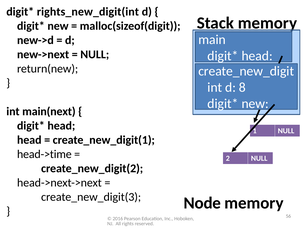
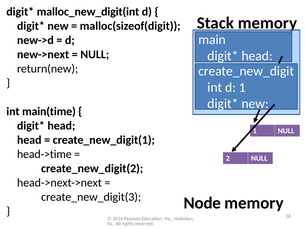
rights_new_digit(int: rights_new_digit(int -> malloc_new_digit(int (88, 12)
d 8: 8 -> 1 (242, 87)
main(next: main(next -> main(time (49, 111)
